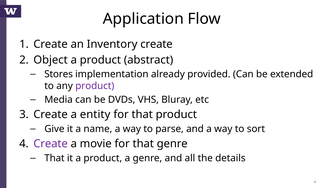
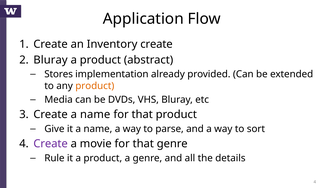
Object: Object -> Bluray (51, 60)
product colour: purple -> orange (95, 86)
Create a entity: entity -> name (95, 115)
That: That -> Rule (54, 158)
